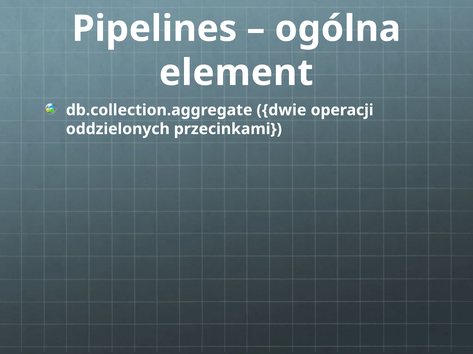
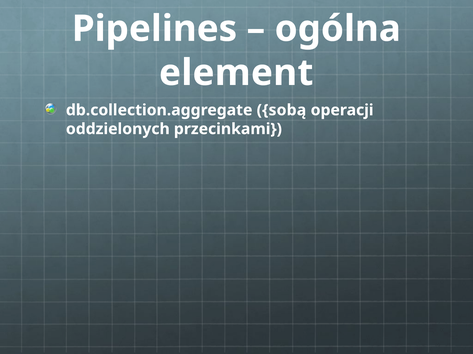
dwie: dwie -> sobą (281, 110)
